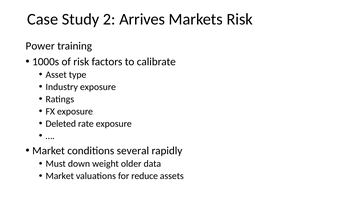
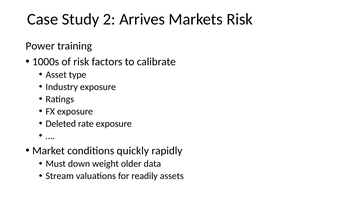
several: several -> quickly (133, 151)
Market: Market -> Stream (60, 176)
reduce: reduce -> readily (145, 176)
